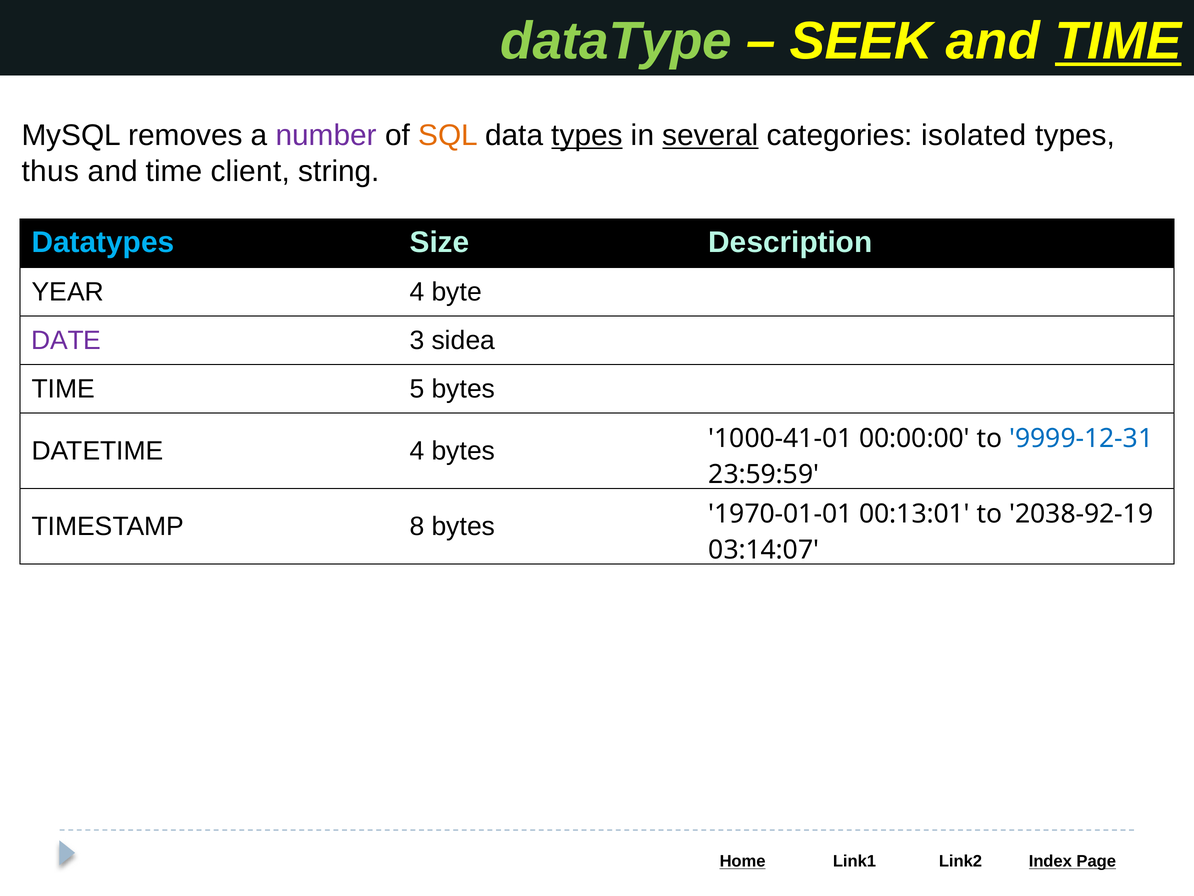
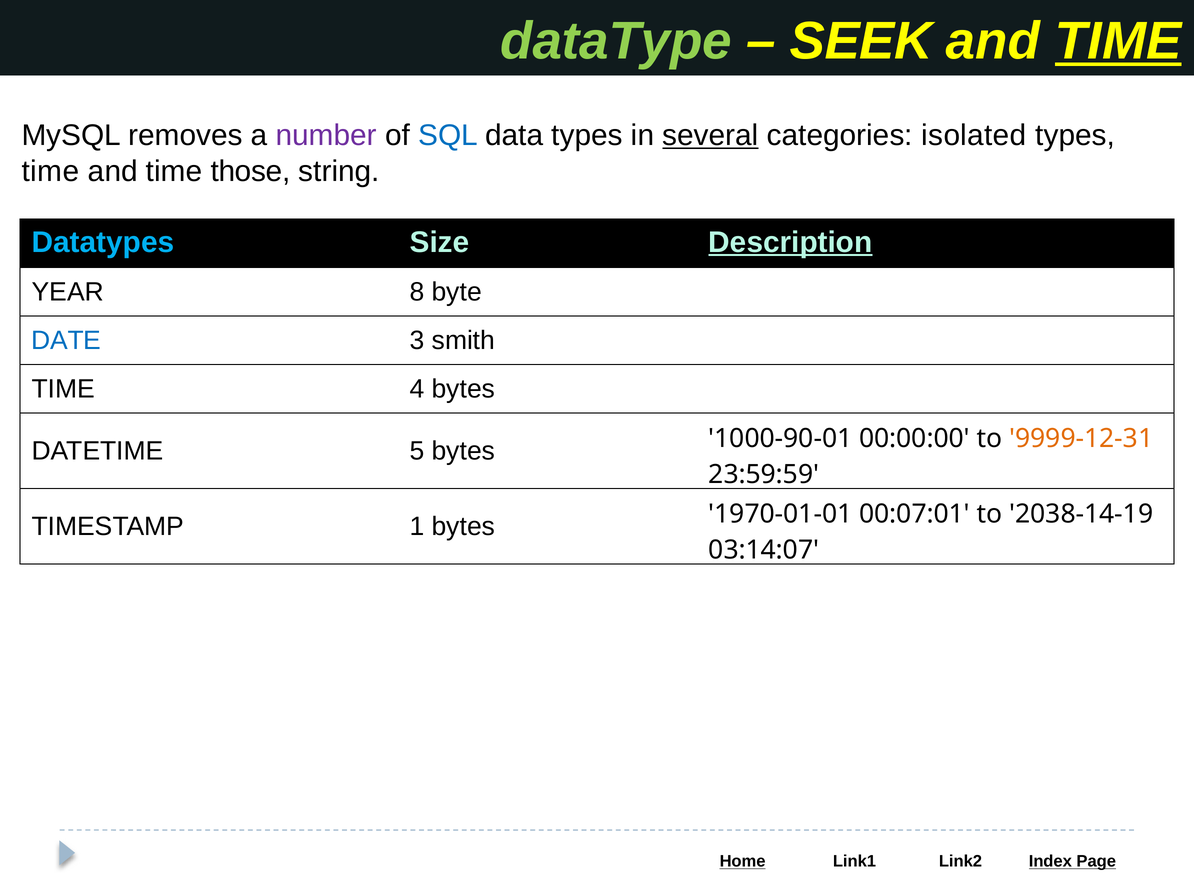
SQL colour: orange -> blue (448, 135)
types underline: present -> none (587, 135)
thus: thus -> time (51, 171)
client: client -> those (250, 171)
Description underline: none -> present (790, 242)
YEAR 4: 4 -> 8 (417, 292)
DATE colour: purple -> blue (66, 340)
sidea: sidea -> smith (463, 340)
5: 5 -> 4 (417, 389)
DATETIME 4: 4 -> 5 (417, 451)
1000-41-01: 1000-41-01 -> 1000-90-01 (780, 438)
9999-12-31 colour: blue -> orange (1081, 438)
8: 8 -> 1 (417, 526)
00:13:01: 00:13:01 -> 00:07:01 (915, 514)
2038-92-19: 2038-92-19 -> 2038-14-19 (1081, 514)
